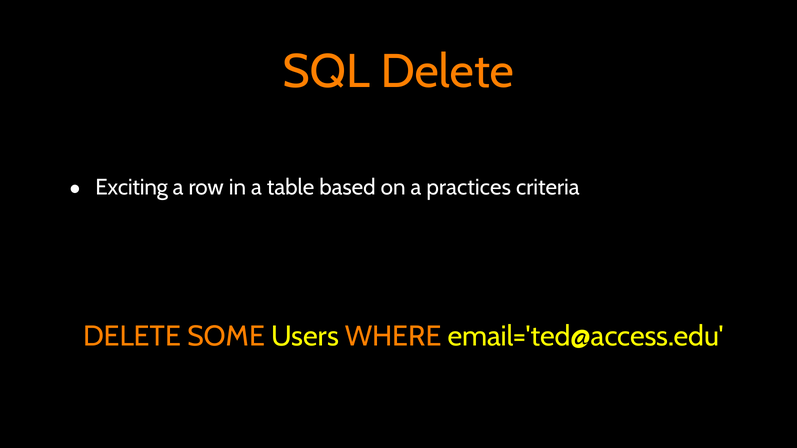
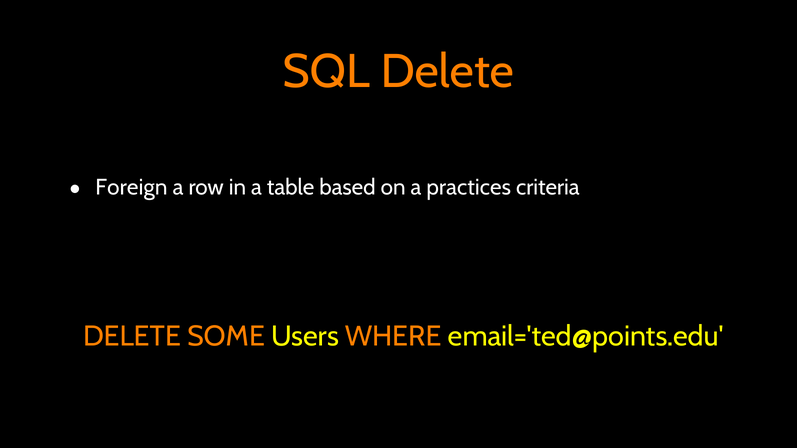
Exciting: Exciting -> Foreign (131, 188)
email='ted@access.edu: email='ted@access.edu -> email='ted@points.edu (586, 337)
